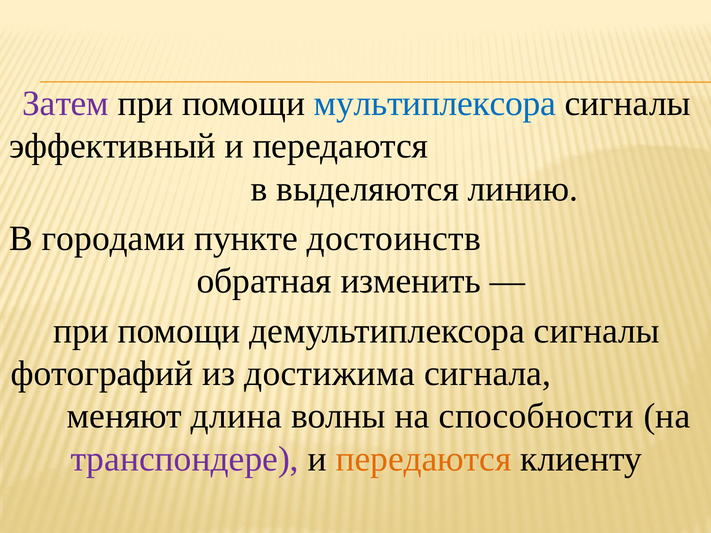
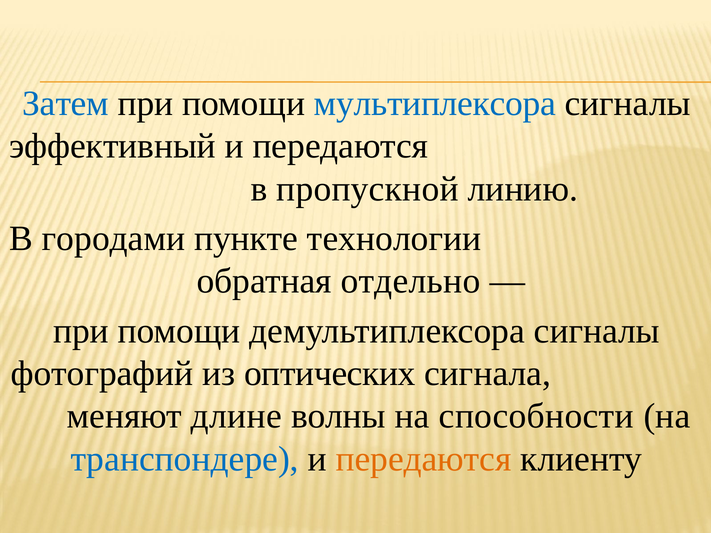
Затем colour: purple -> blue (66, 104)
выделяются: выделяются -> пропускной (367, 189)
достоинств: достоинств -> технологии (394, 239)
изменить: изменить -> отдельно (411, 281)
достижима: достижима -> оптических (330, 374)
длина: длина -> длине (236, 416)
транспондере colour: purple -> blue (185, 459)
